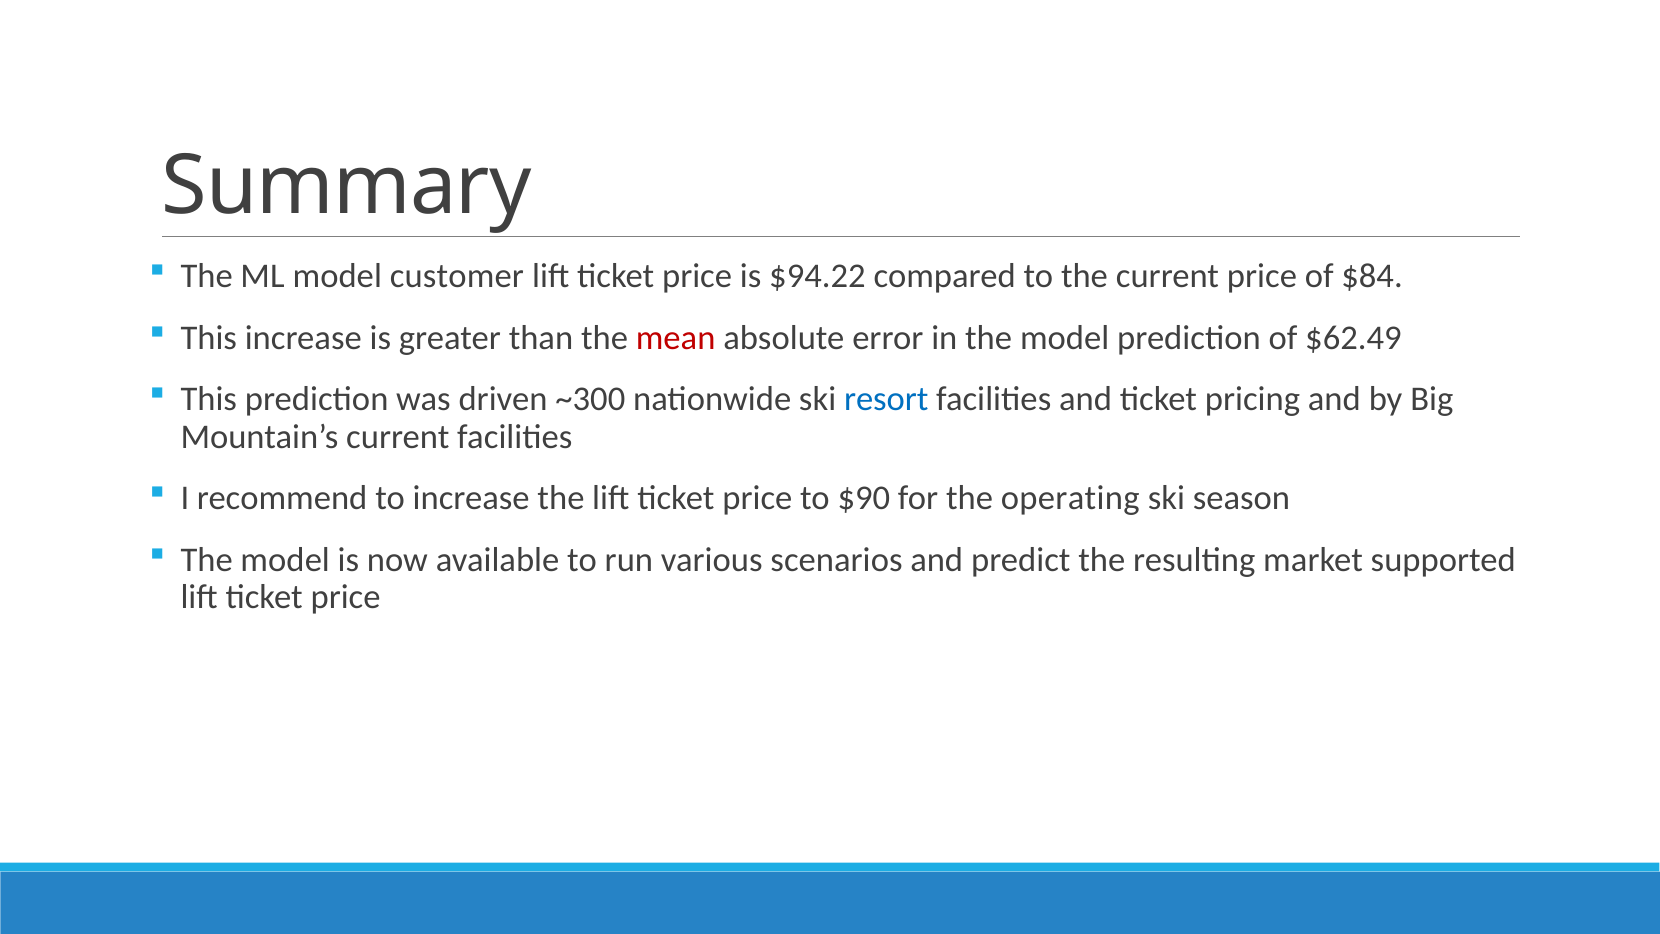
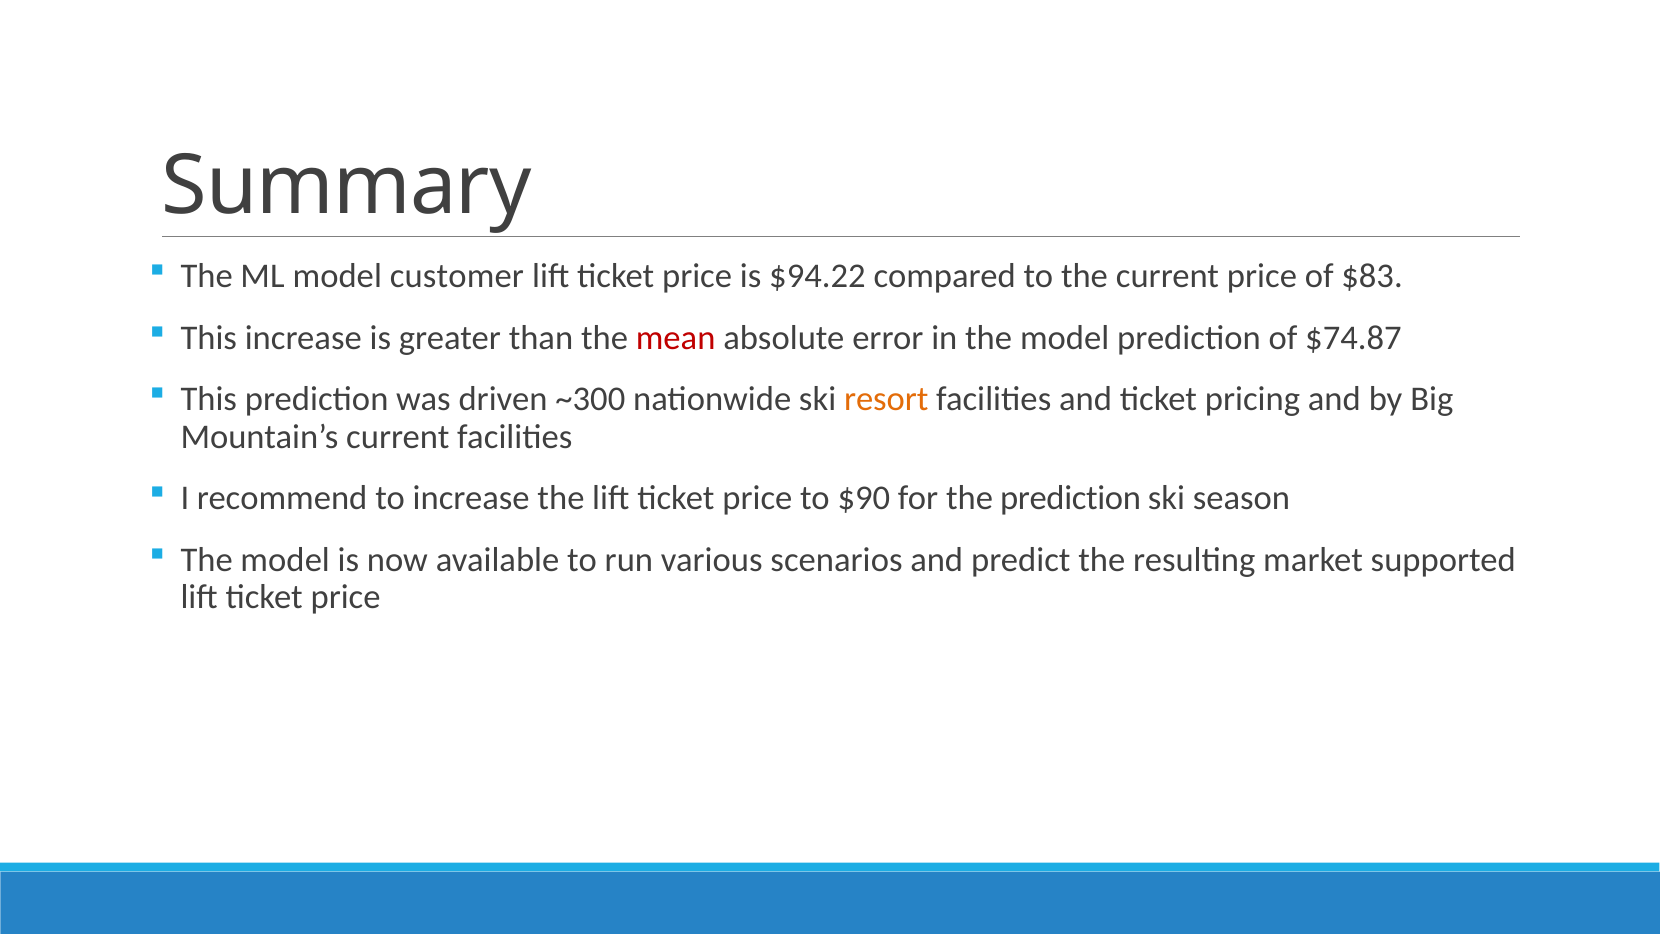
$84: $84 -> $83 (1372, 276)
$62.49: $62.49 -> $74.87 (1353, 338)
resort colour: blue -> orange (886, 399)
the operating: operating -> prediction (1071, 498)
